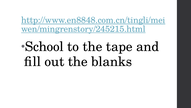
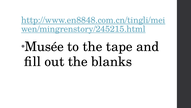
School: School -> Musée (44, 46)
